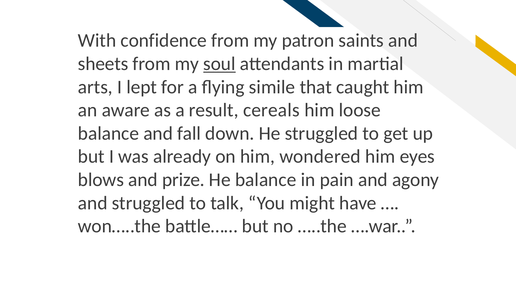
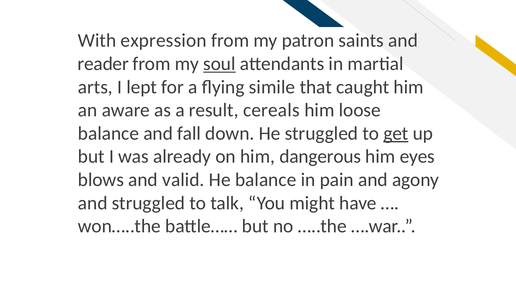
confidence: confidence -> expression (164, 41)
sheets: sheets -> reader (103, 64)
get underline: none -> present (396, 134)
wondered: wondered -> dangerous (320, 157)
prize: prize -> valid (183, 180)
